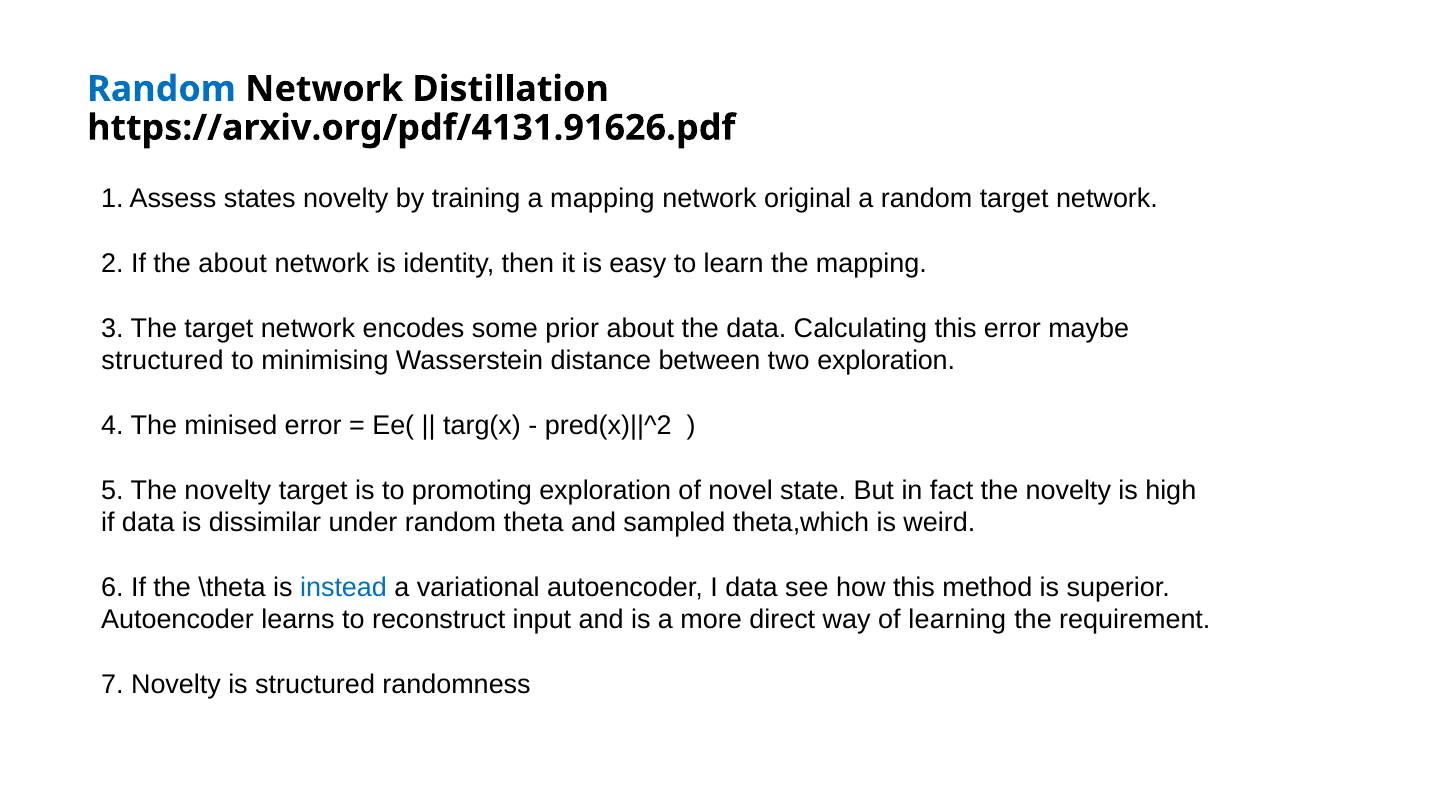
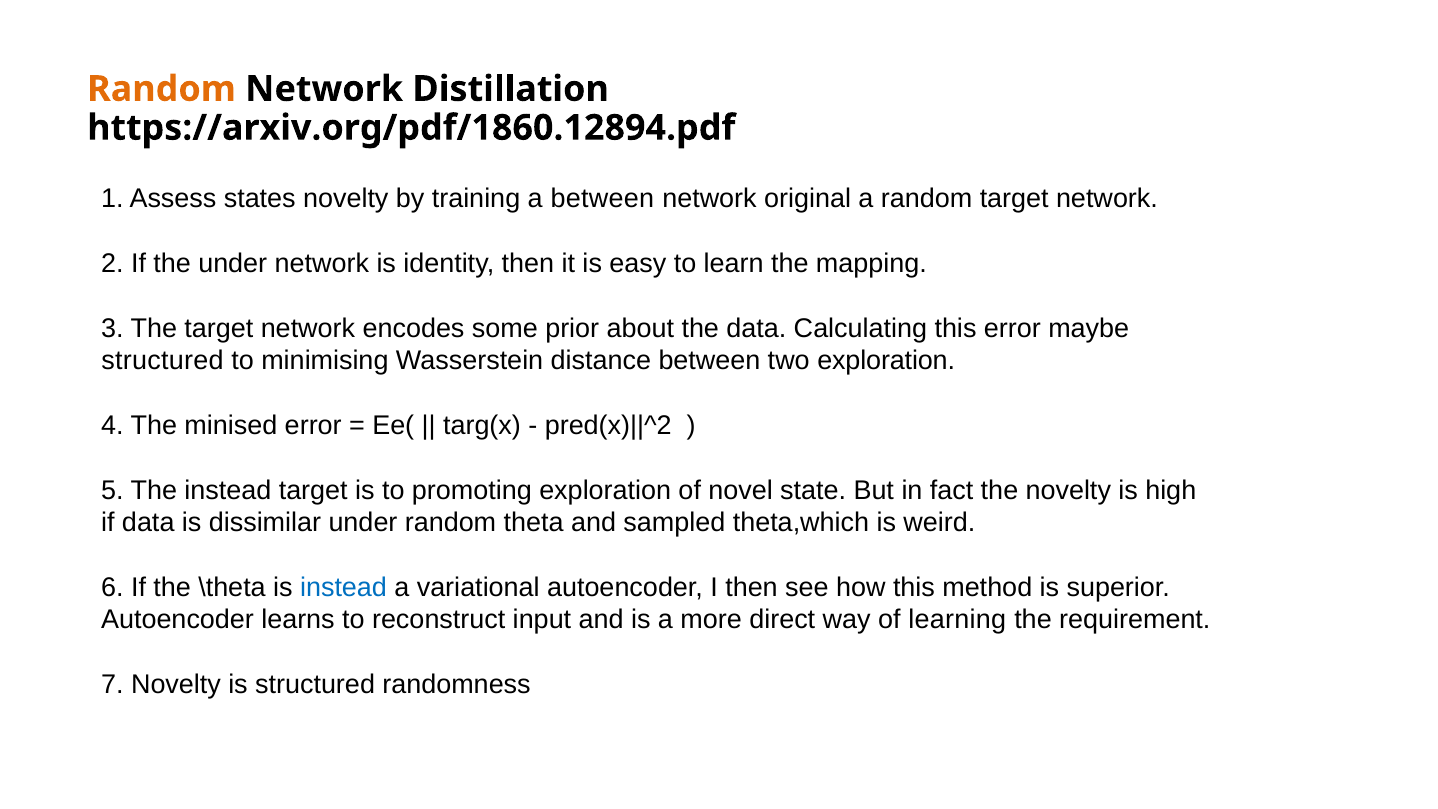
Random colour: blue -> orange (162, 89)
https://arxiv.org/pdf/4131.91626.pdf: https://arxiv.org/pdf/4131.91626.pdf -> https://arxiv.org/pdf/1860.12894.pdf (411, 128)
a mapping: mapping -> between (602, 199)
the about: about -> under (233, 264)
5 The novelty: novelty -> instead (228, 490)
I data: data -> then (752, 587)
